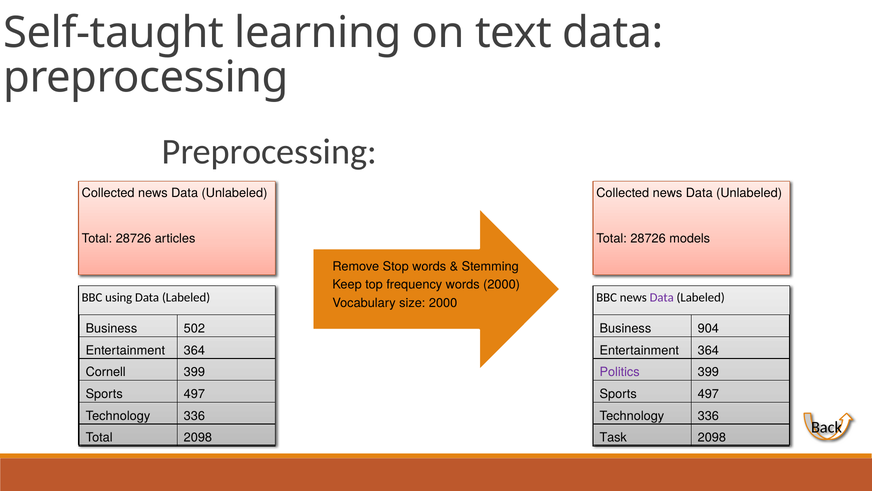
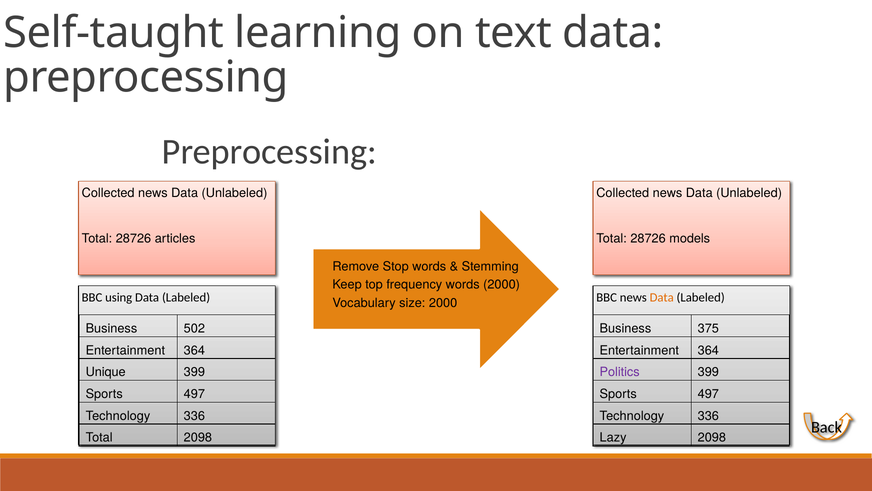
Data colour: purple -> orange (662, 297)
904: 904 -> 375 (708, 328)
Cornell: Cornell -> Unique (106, 372)
Task: Task -> Lazy (613, 437)
